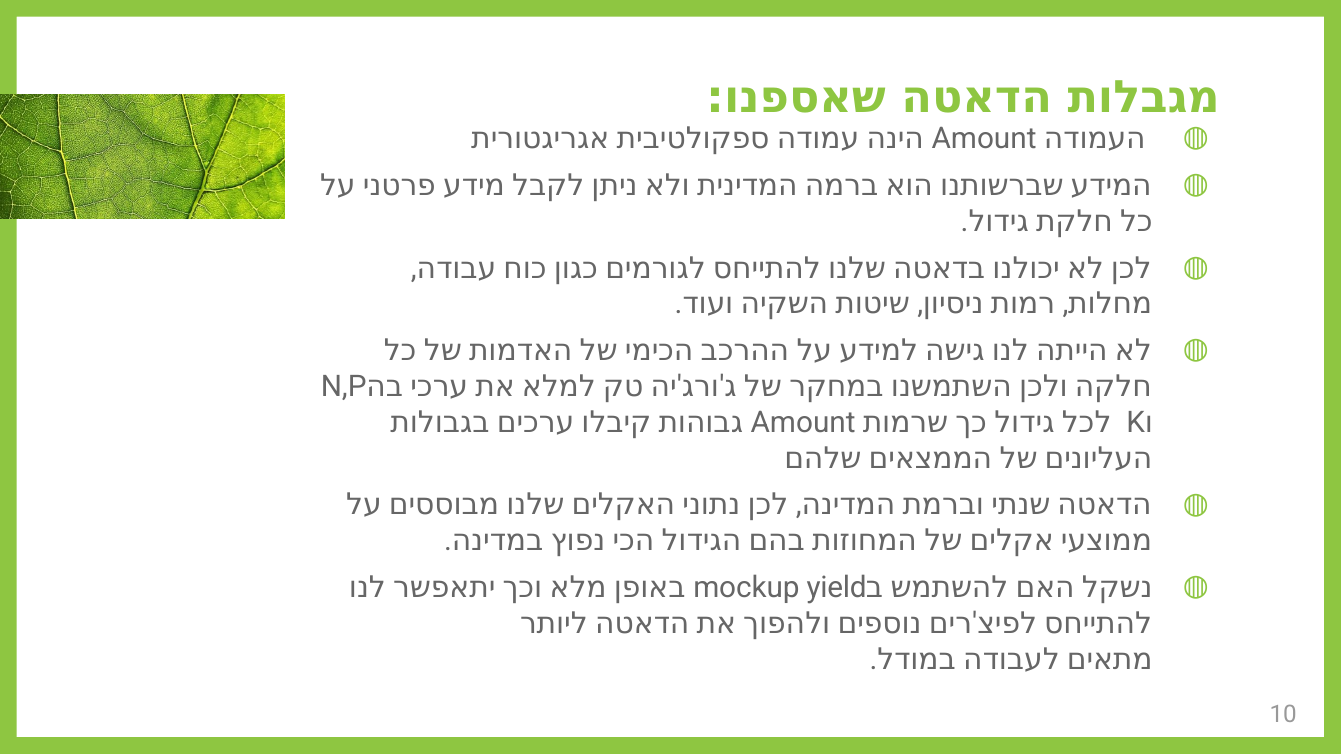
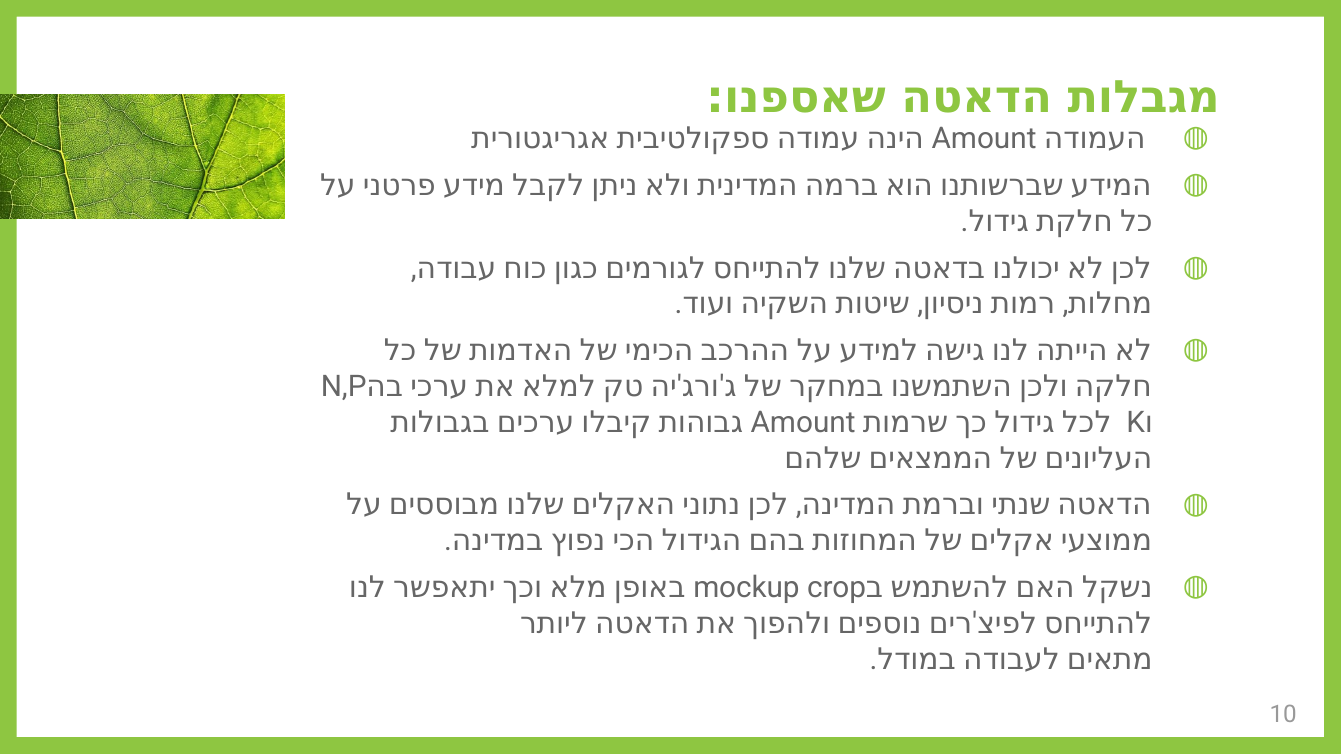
yield: yield -> crop (837, 588)
